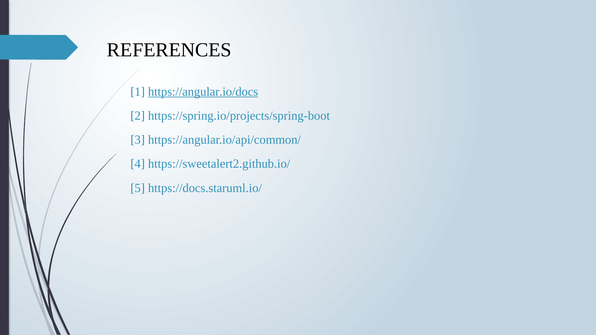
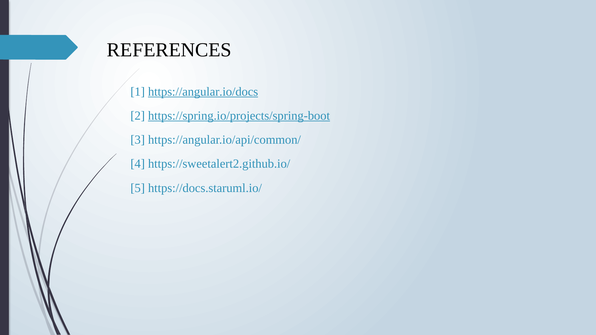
https://spring.io/projects/spring-boot underline: none -> present (239, 116)
